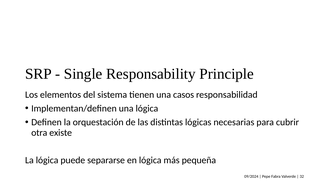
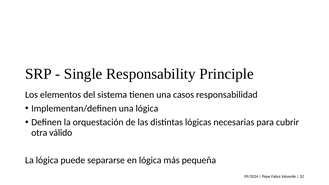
existe: existe -> válido (61, 133)
